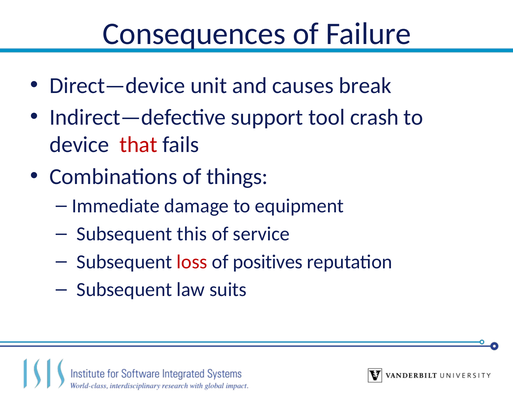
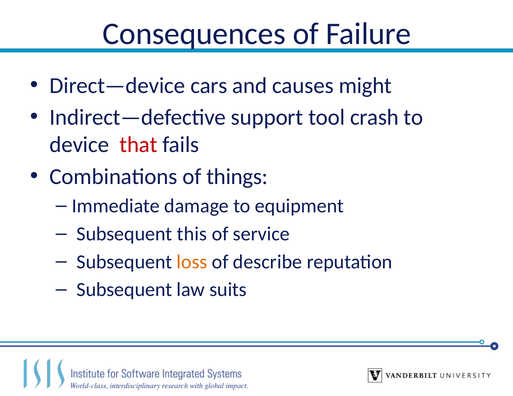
unit: unit -> cars (209, 86)
break: break -> might (365, 86)
loss colour: red -> orange (192, 262)
positives: positives -> describe (268, 262)
